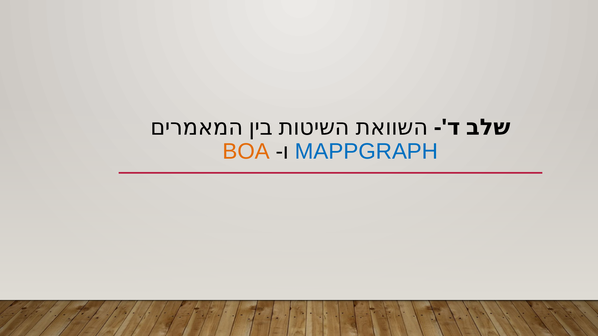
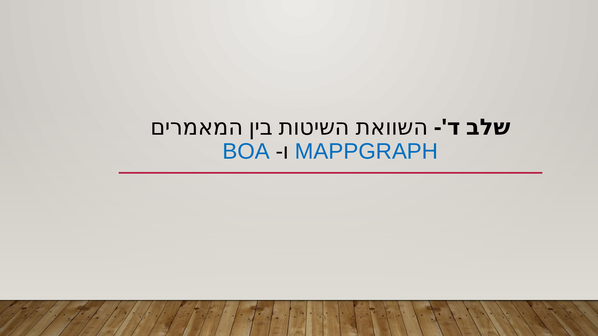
BOA colour: orange -> blue (246, 152)
